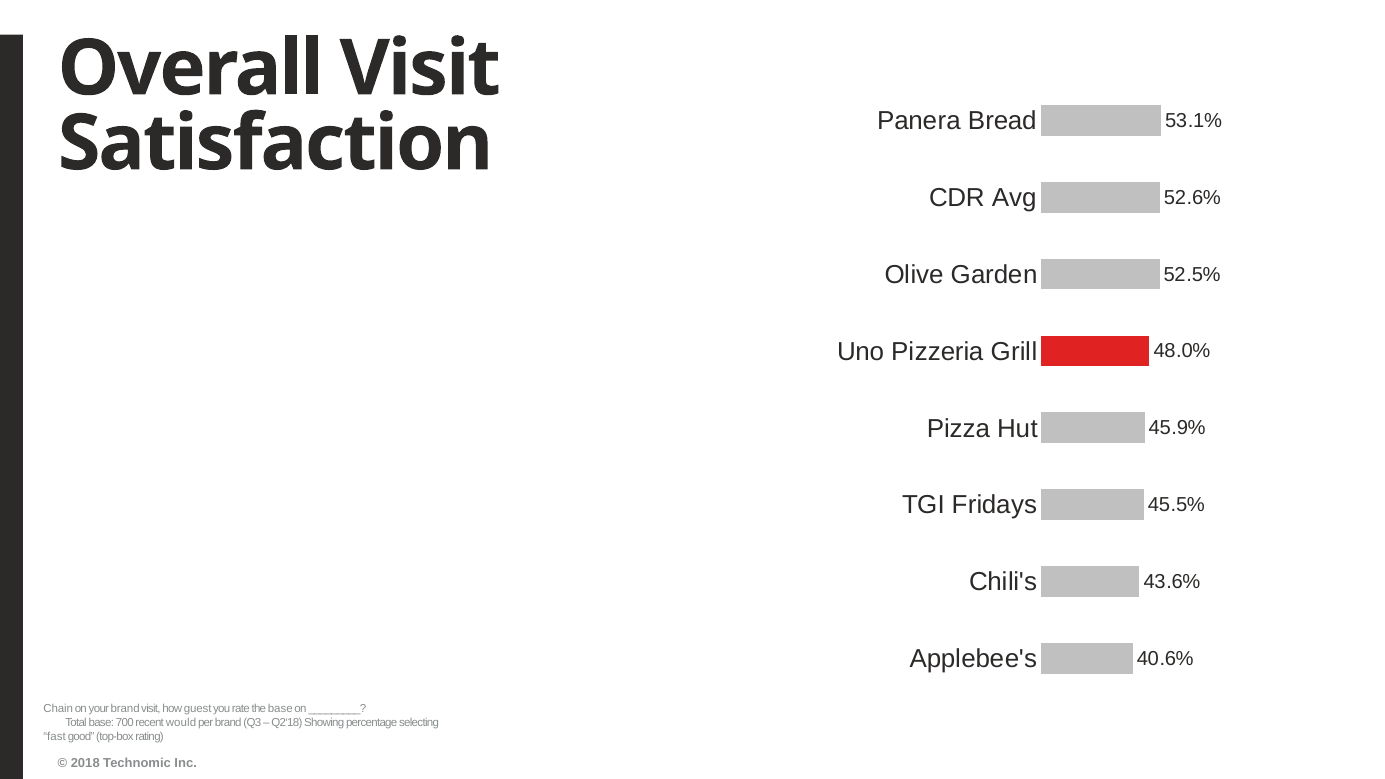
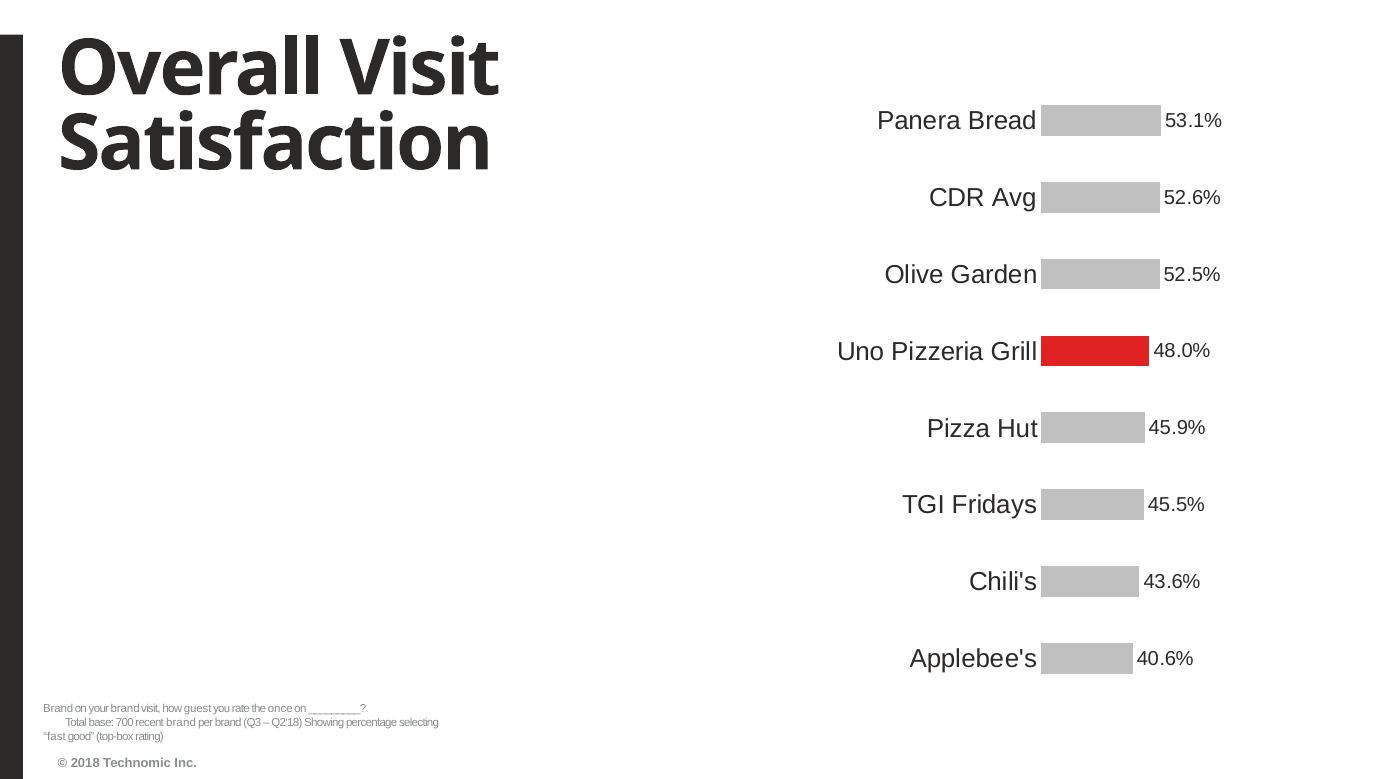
Chain: Chain -> Brand (58, 709)
the base: base -> once (280, 709)
recent would: would -> brand (181, 723)
